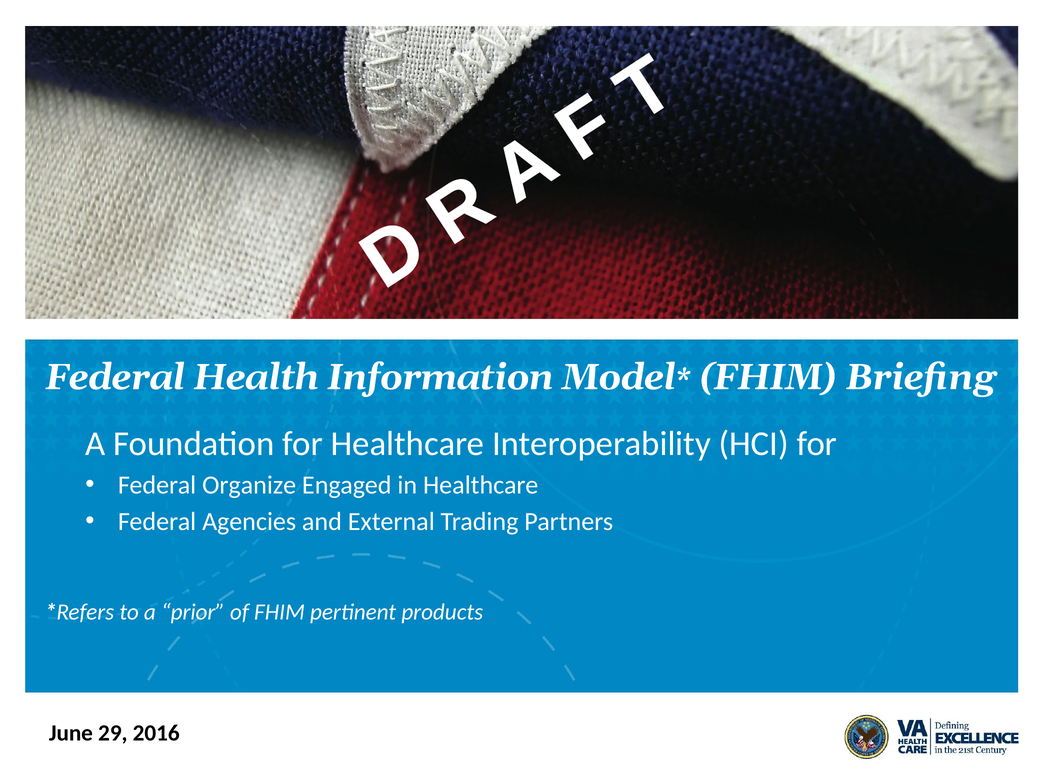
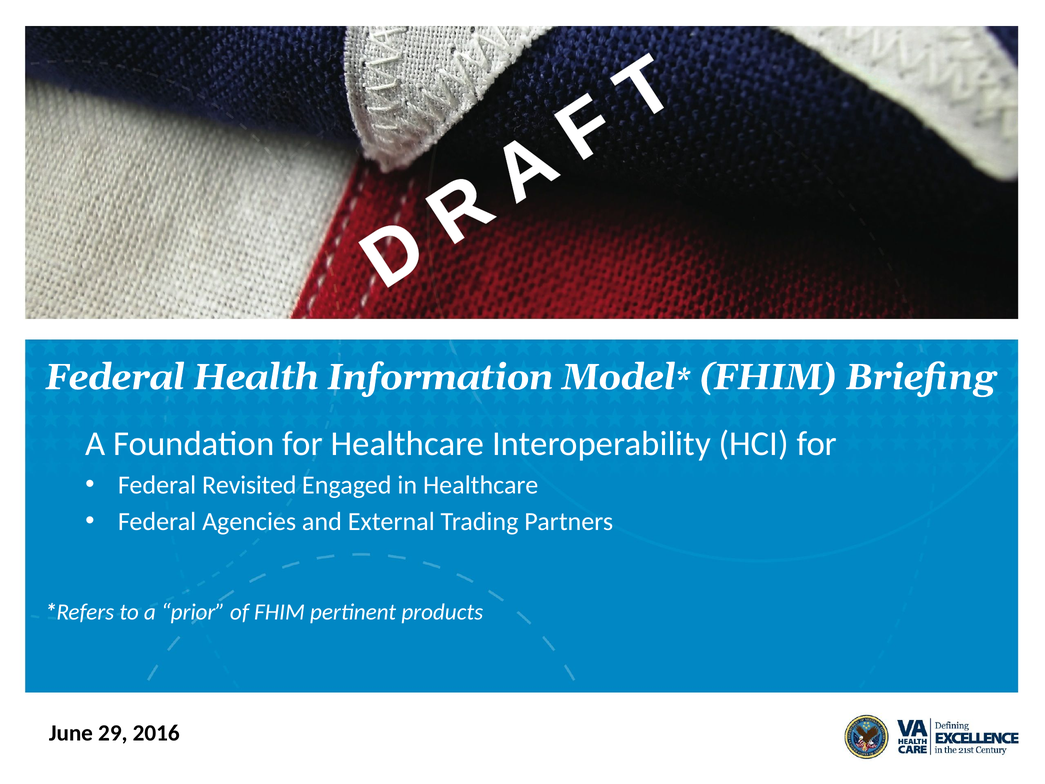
Organize: Organize -> Revisited (249, 485)
